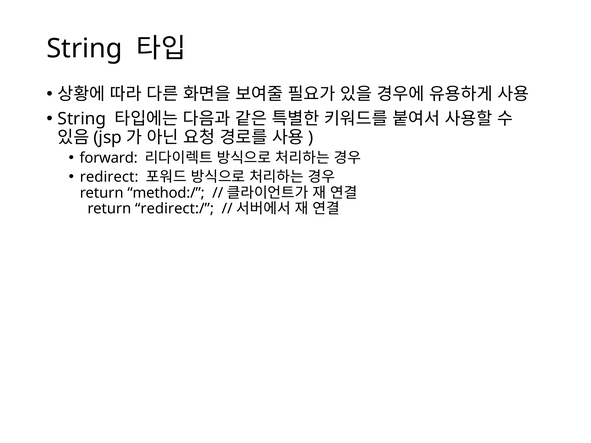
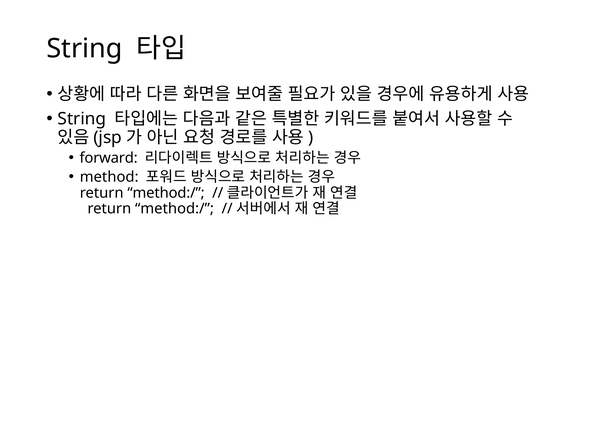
redirect: redirect -> method (109, 177)
redirect:/: redirect:/ -> method:/ (175, 209)
